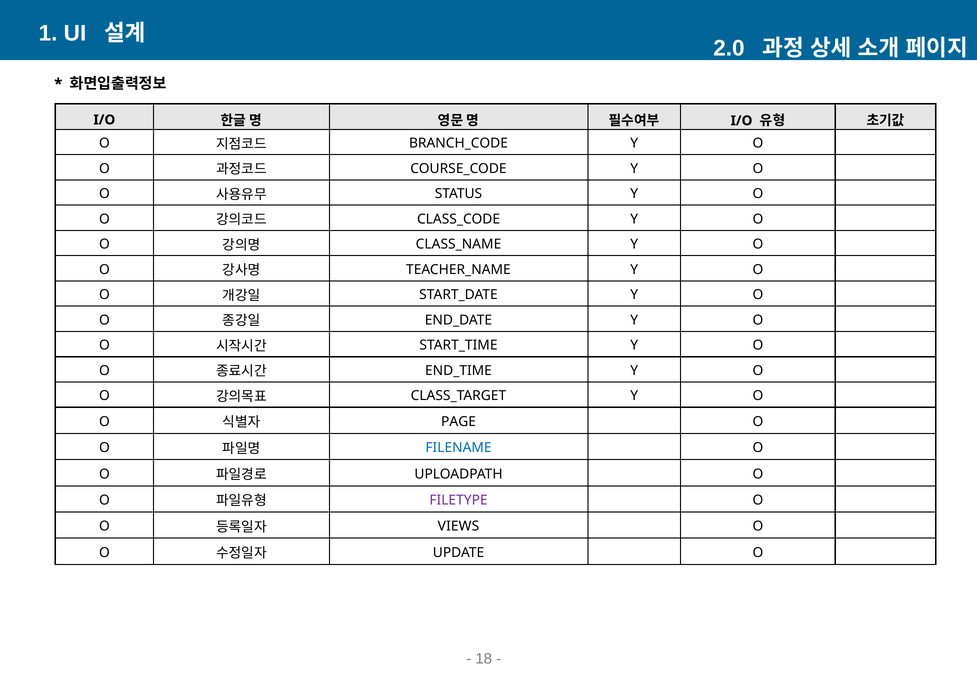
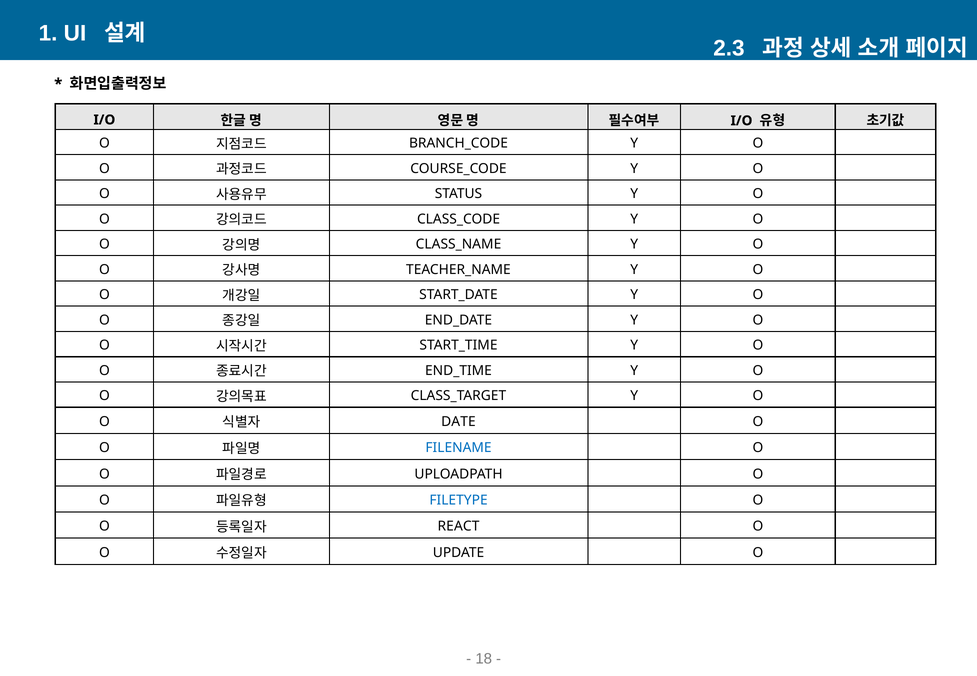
2.0: 2.0 -> 2.3 (729, 49)
PAGE: PAGE -> DATE (458, 422)
FILETYPE colour: purple -> blue (459, 500)
VIEWS: VIEWS -> REACT (458, 527)
